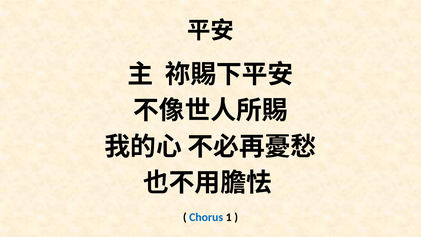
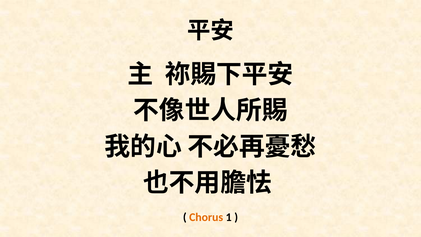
Chorus colour: blue -> orange (206, 217)
